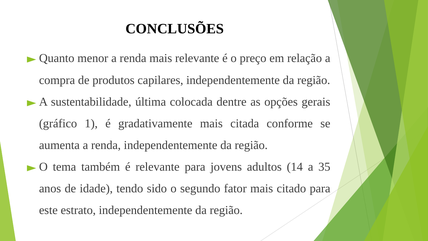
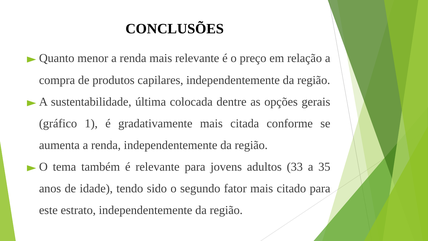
14: 14 -> 33 (295, 167)
